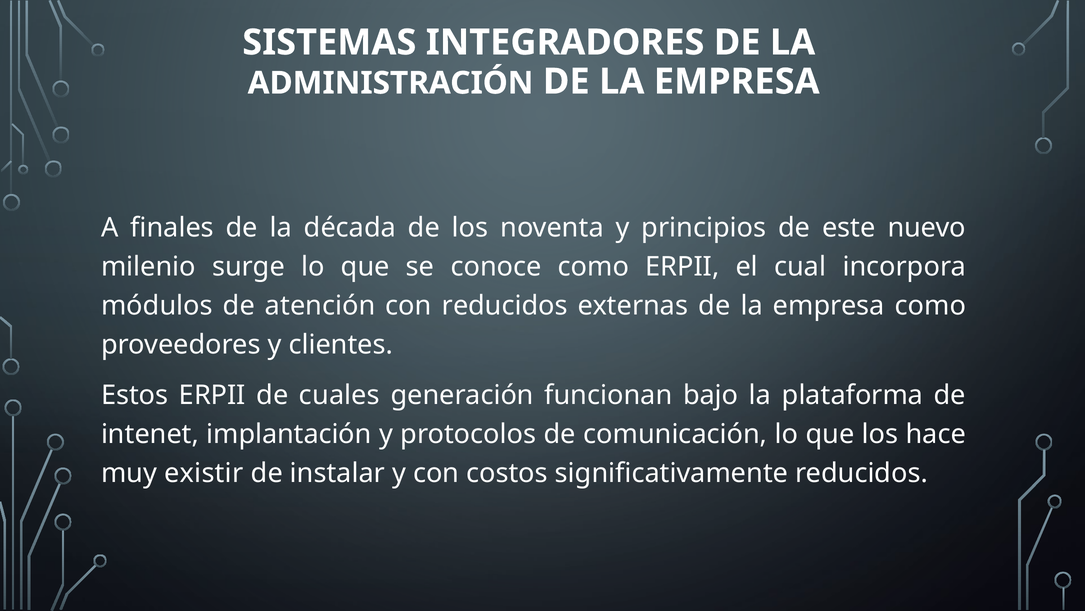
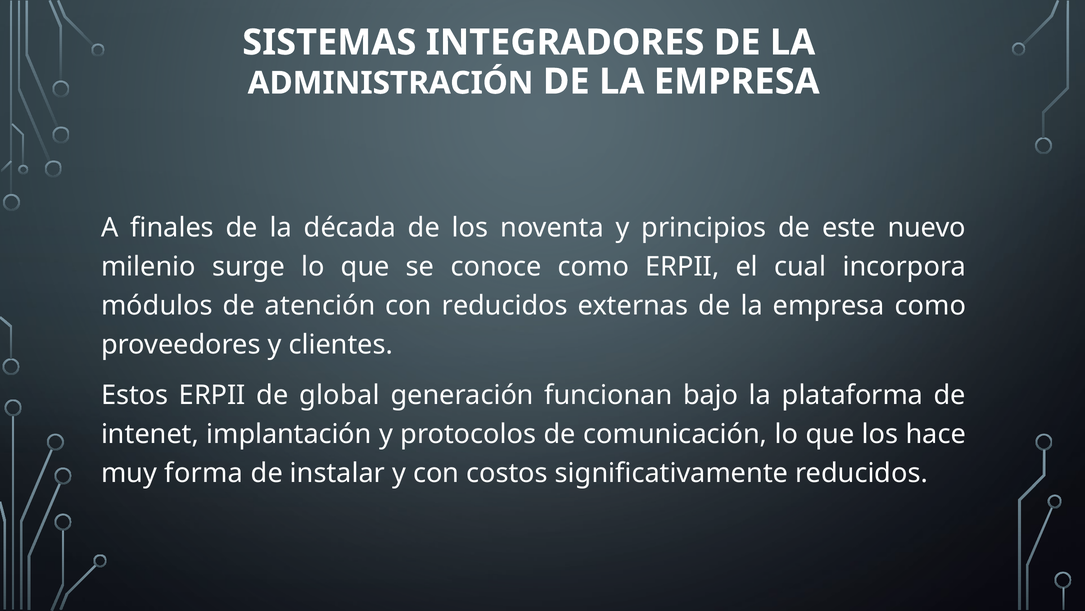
cuales: cuales -> global (339, 395)
existir: existir -> forma (204, 473)
